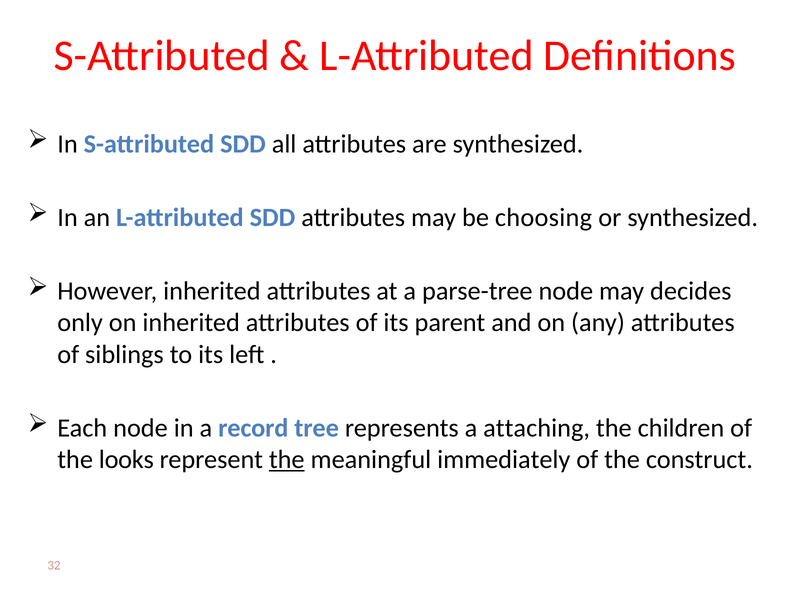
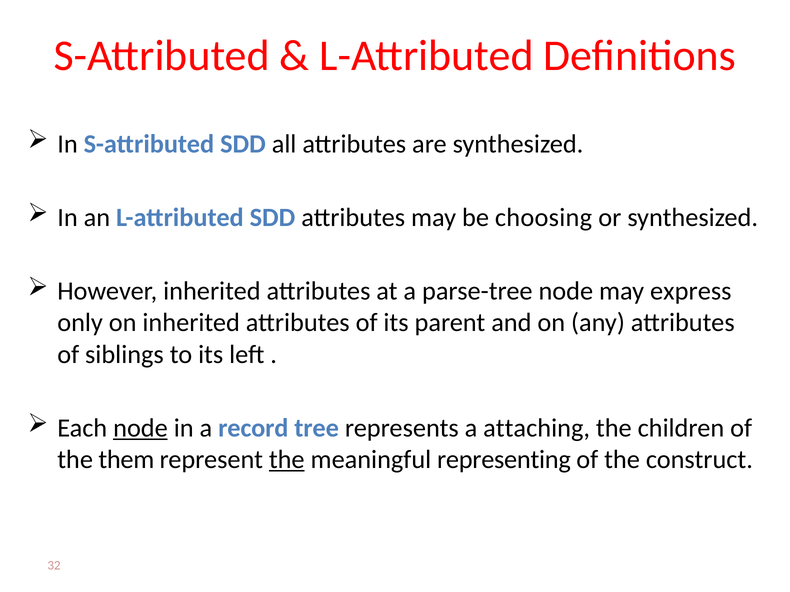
decides: decides -> express (691, 291)
node underline: none -> present (140, 428)
looks: looks -> them (126, 460)
immediately: immediately -> representing (504, 460)
